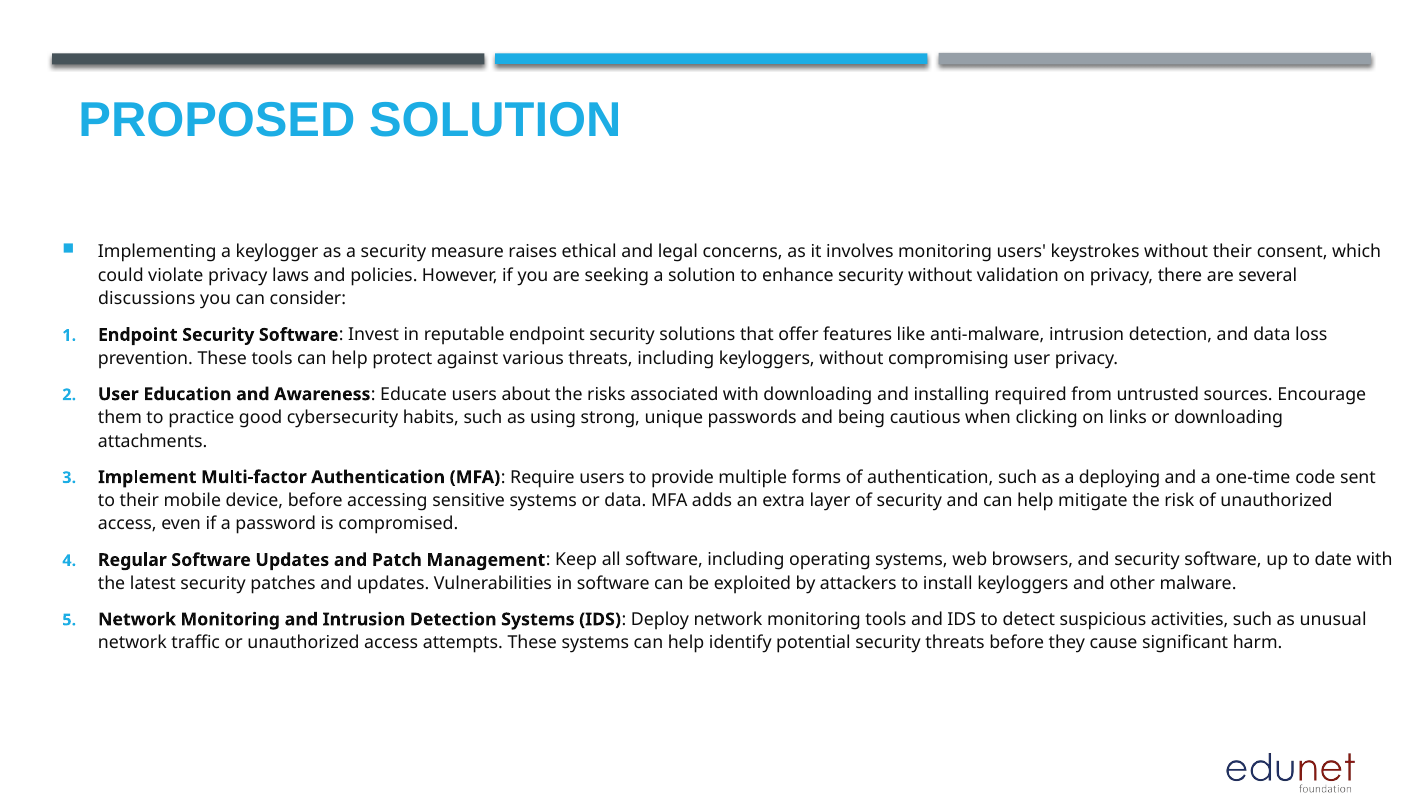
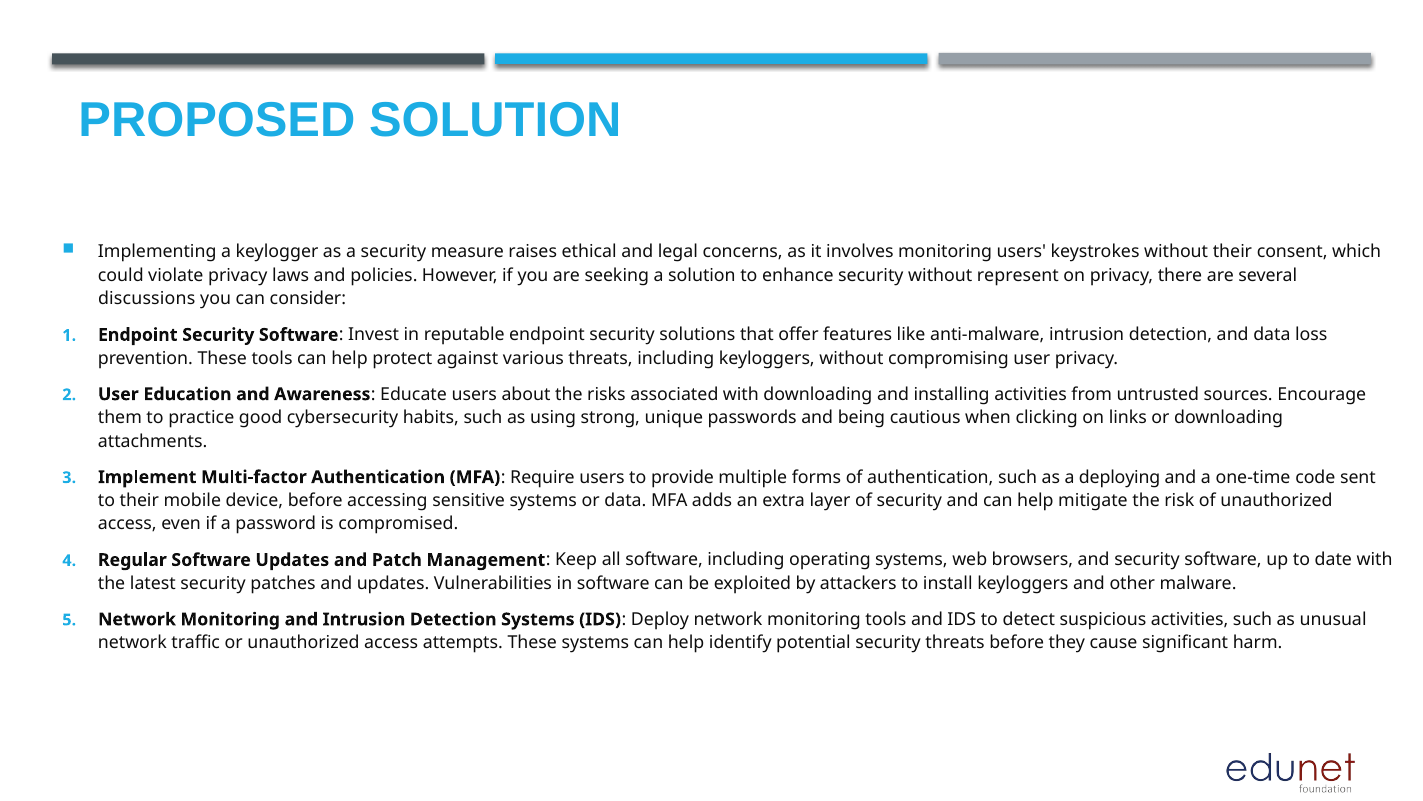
validation: validation -> represent (1018, 275)
installing required: required -> activities (1031, 394)
